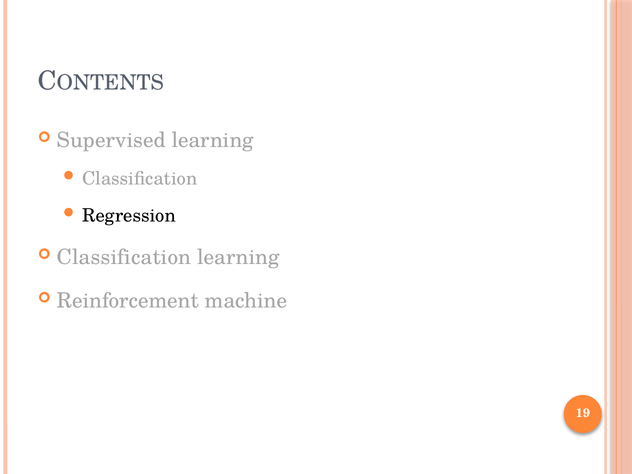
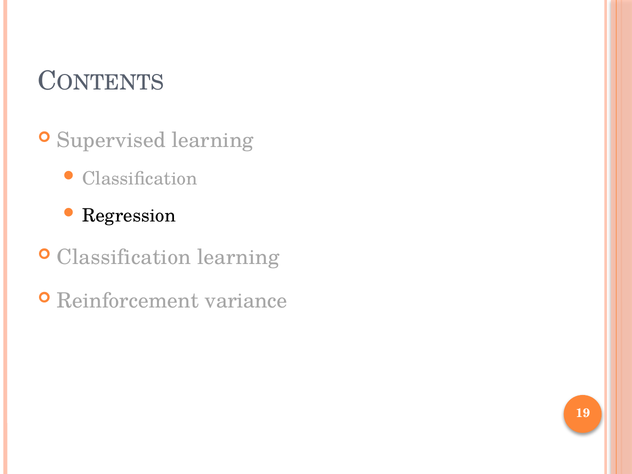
machine: machine -> variance (246, 301)
